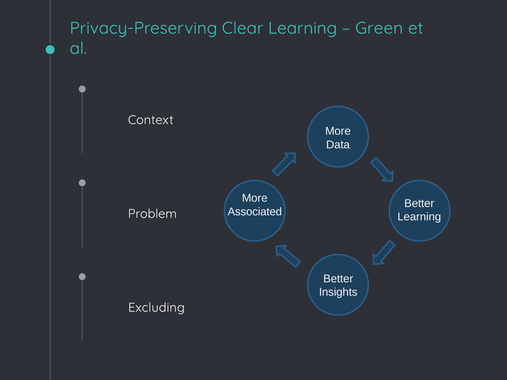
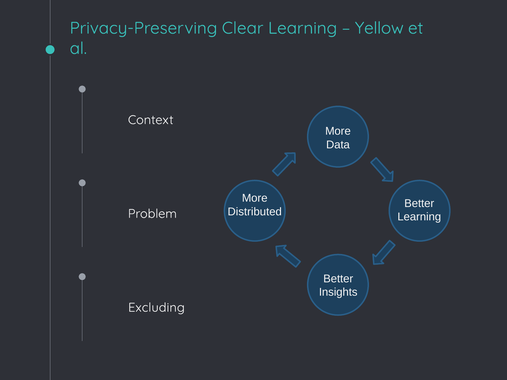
Green: Green -> Yellow (379, 28)
Associated: Associated -> Distributed (255, 212)
